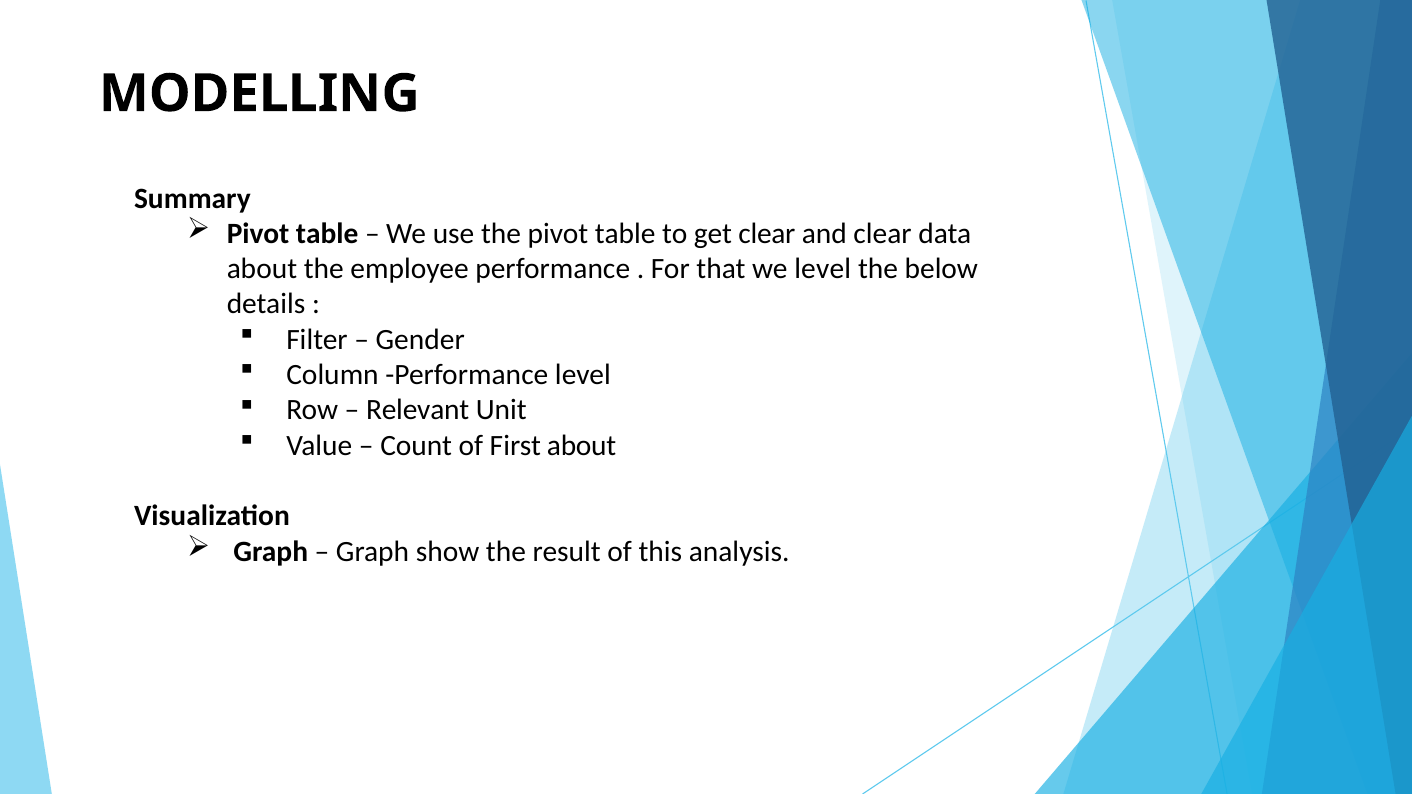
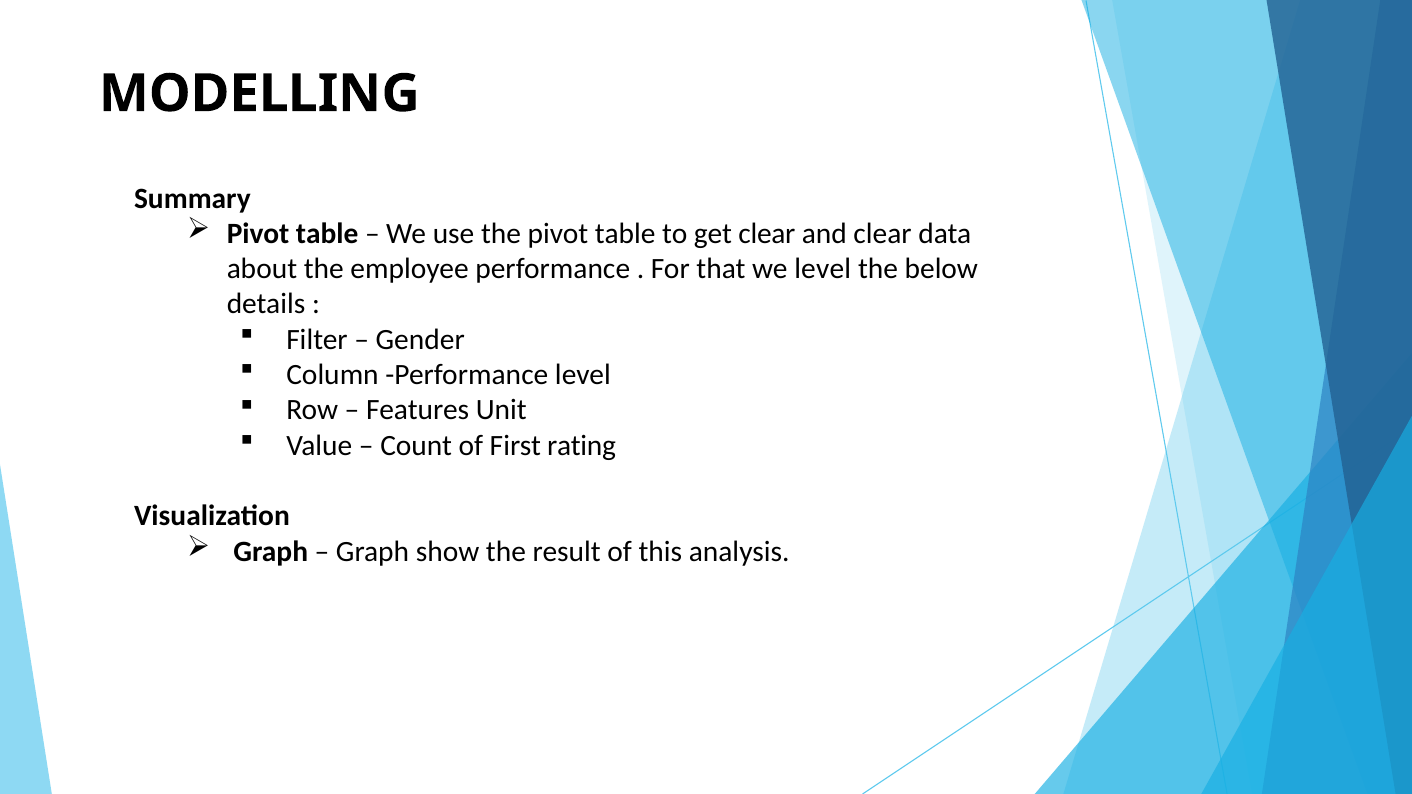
Relevant: Relevant -> Features (418, 410)
First about: about -> rating (582, 446)
